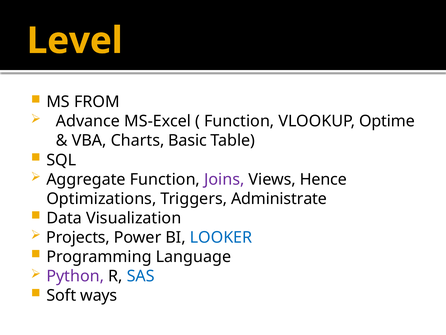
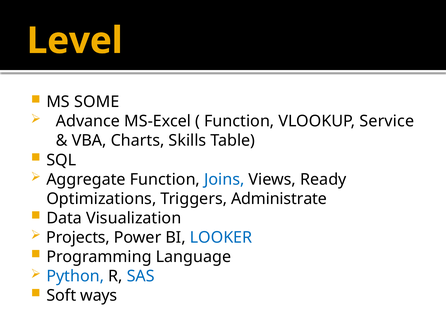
FROM: FROM -> SOME (97, 102)
Optime: Optime -> Service (387, 121)
Basic: Basic -> Skills (187, 140)
Joins colour: purple -> blue (224, 179)
Hence: Hence -> Ready (323, 179)
Python colour: purple -> blue (75, 276)
